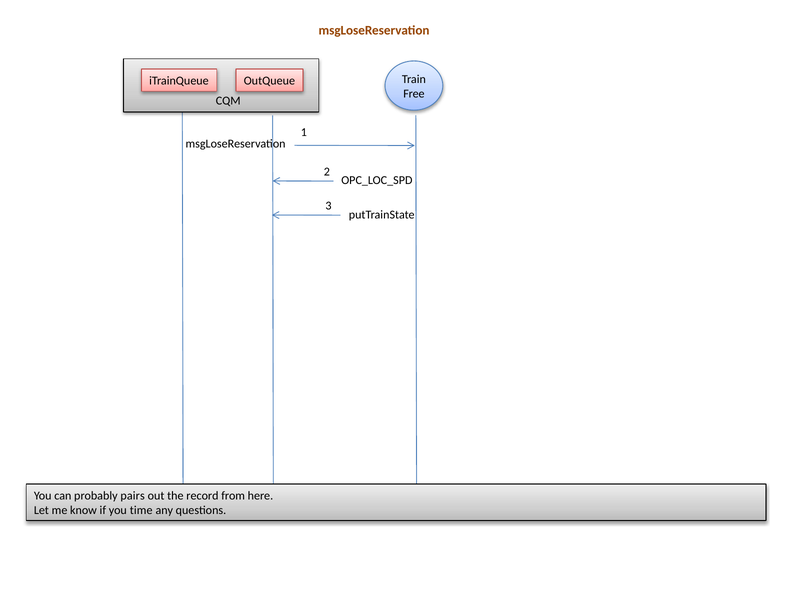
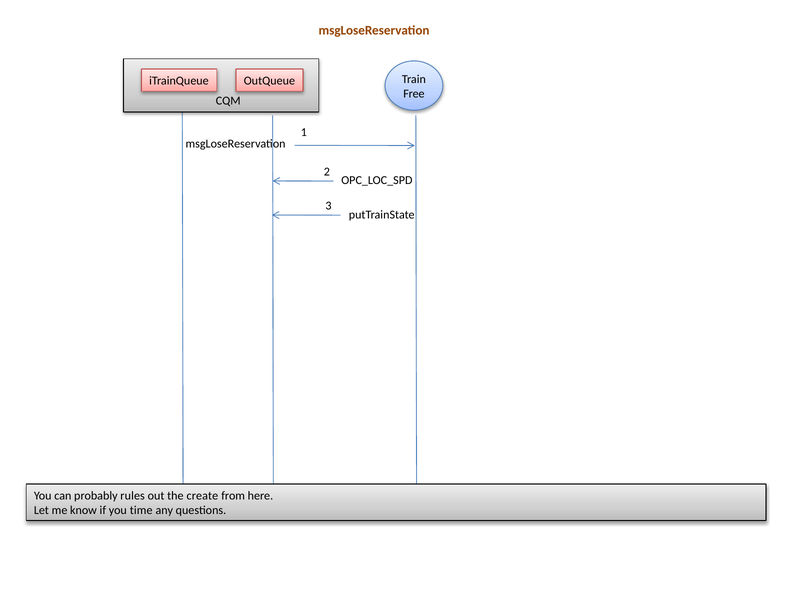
pairs: pairs -> rules (133, 496)
record: record -> create (202, 496)
